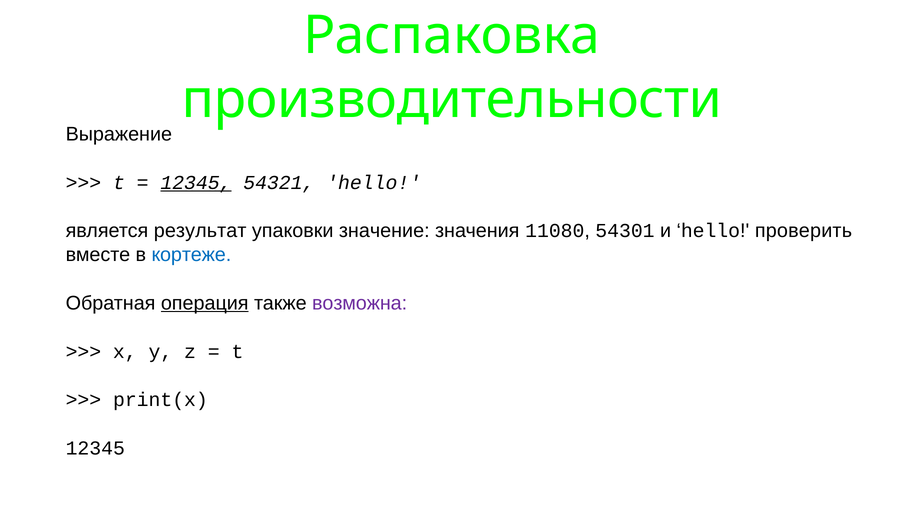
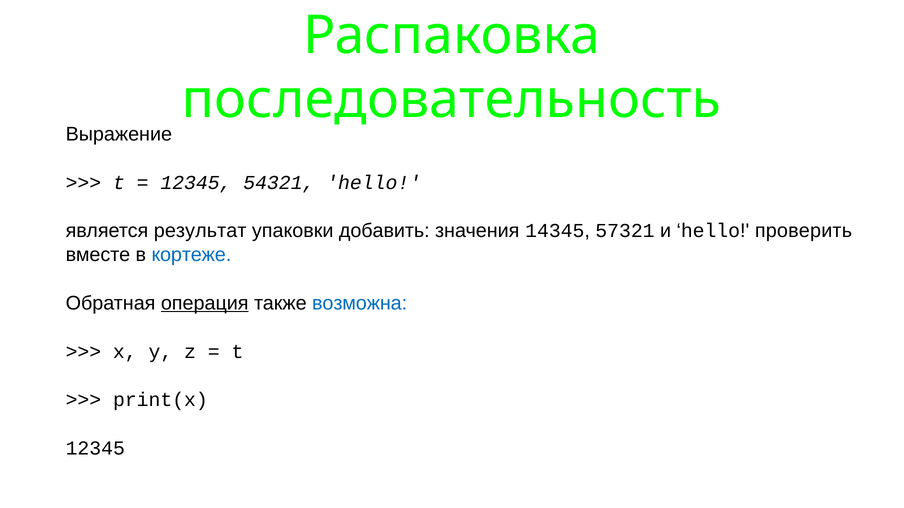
производительности: производительности -> последовательность (452, 100)
12345 underline: present -> none (196, 183)
значение: значение -> добавить (384, 231)
11080: 11080 -> 14345 (555, 231)
54301: 54301 -> 57321 (625, 231)
возможна colour: purple -> blue (360, 303)
